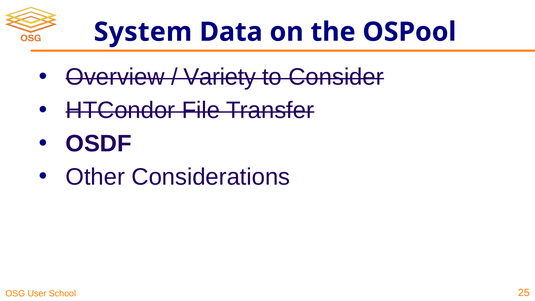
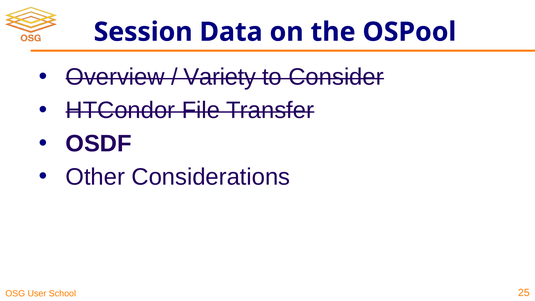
System: System -> Session (143, 32)
